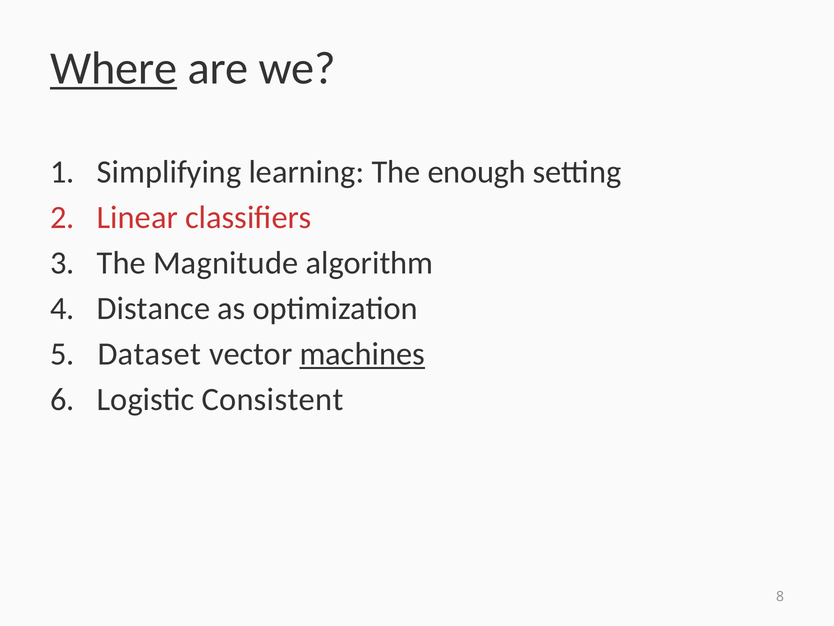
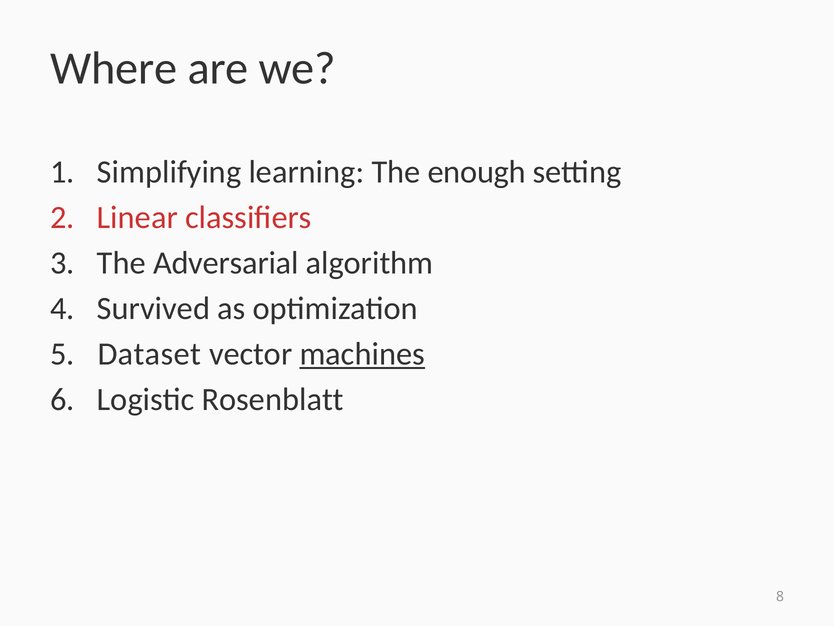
Where underline: present -> none (114, 68)
Magnitude: Magnitude -> Adversarial (226, 263)
Distance: Distance -> Survived (154, 308)
Consistent: Consistent -> Rosenblatt (273, 399)
